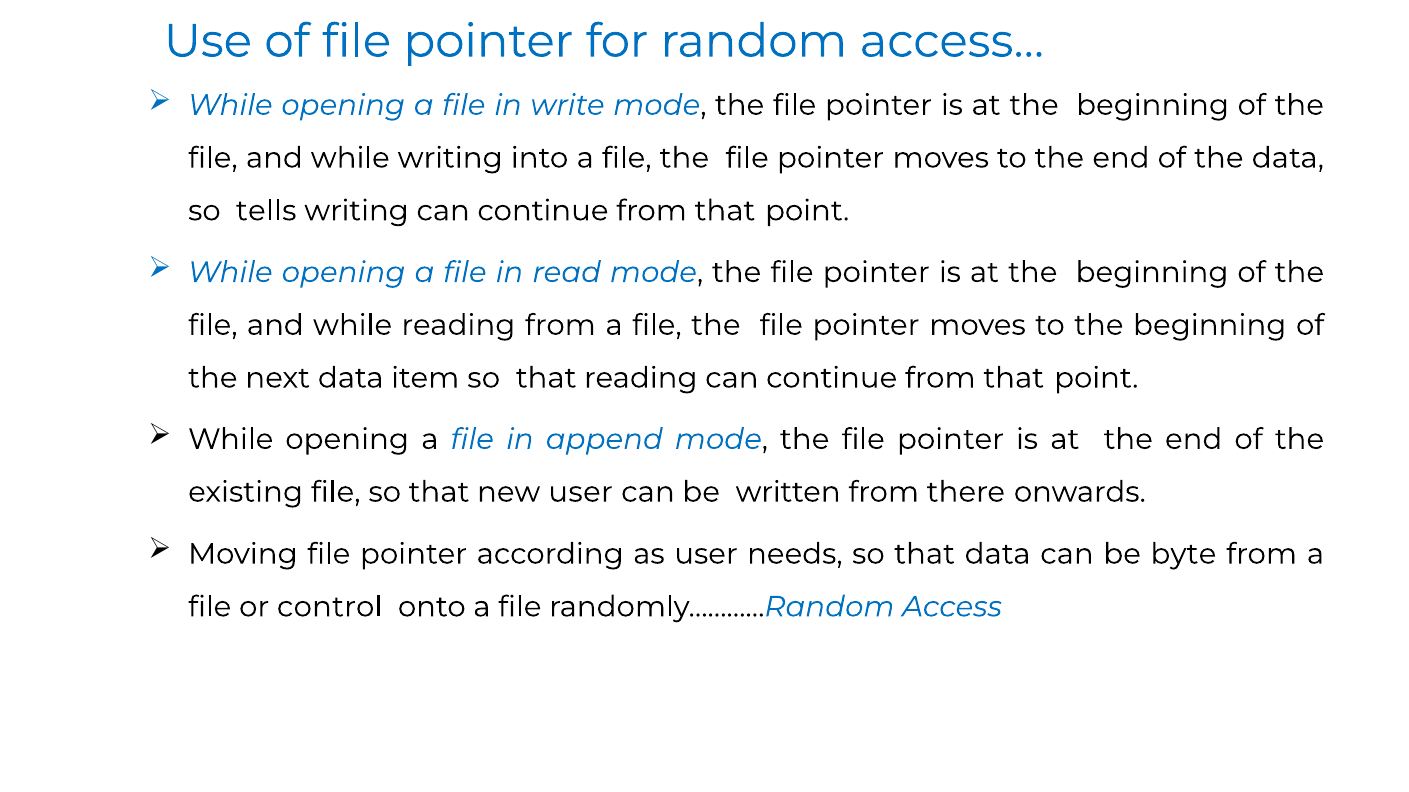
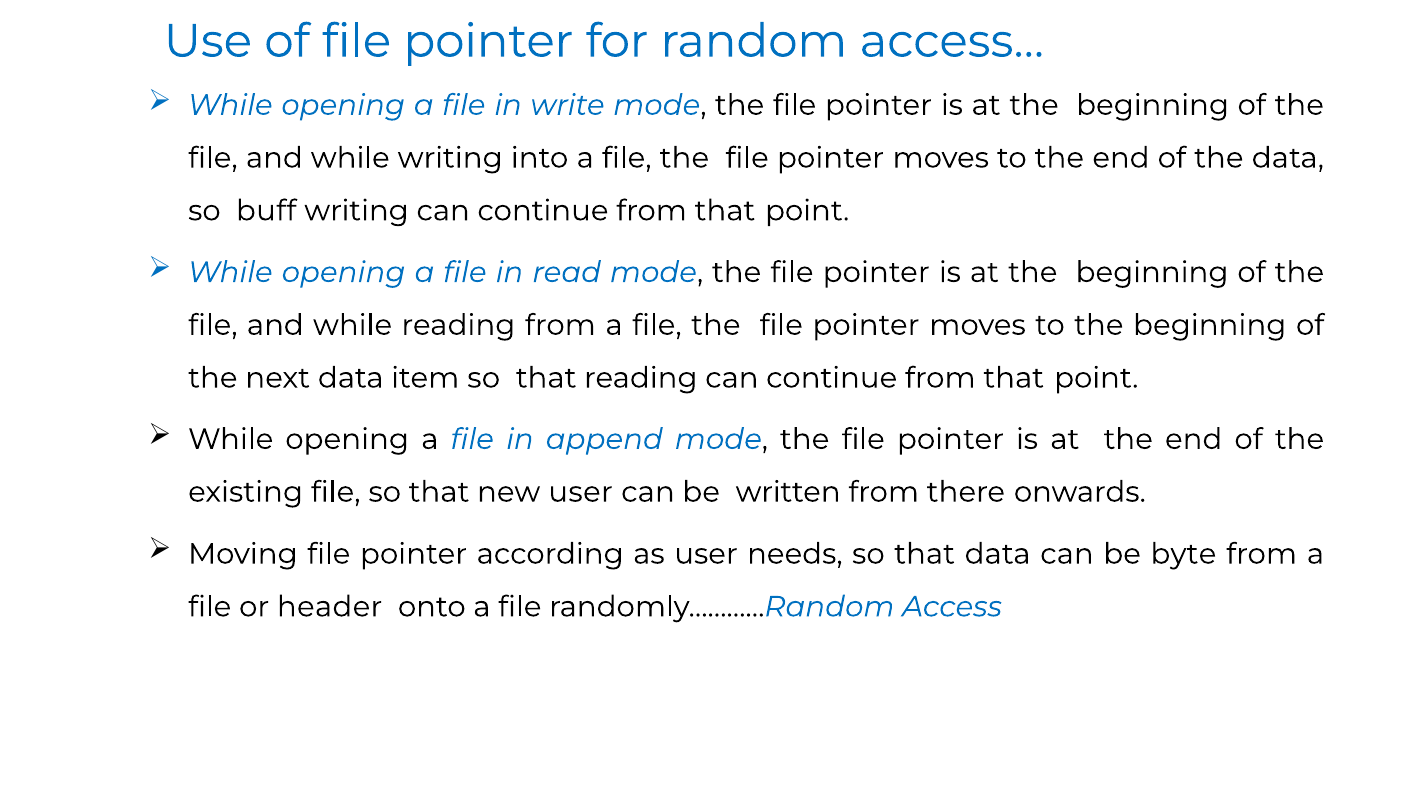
tells: tells -> buff (266, 211)
control: control -> header (330, 607)
